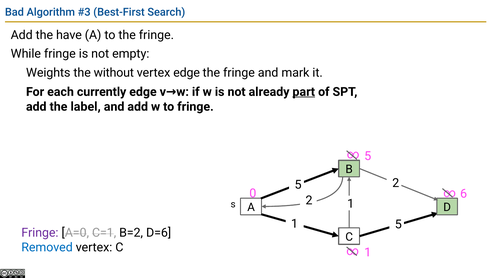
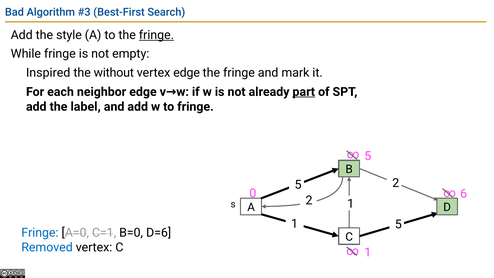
have: have -> style (69, 35)
fringe underline: none -> present (156, 35)
Weights: Weights -> Inspired (48, 73)
currently: currently -> neighbor (102, 92)
Fringe colour: purple -> blue (40, 232)
B=2: B=2 -> B=0 (131, 232)
